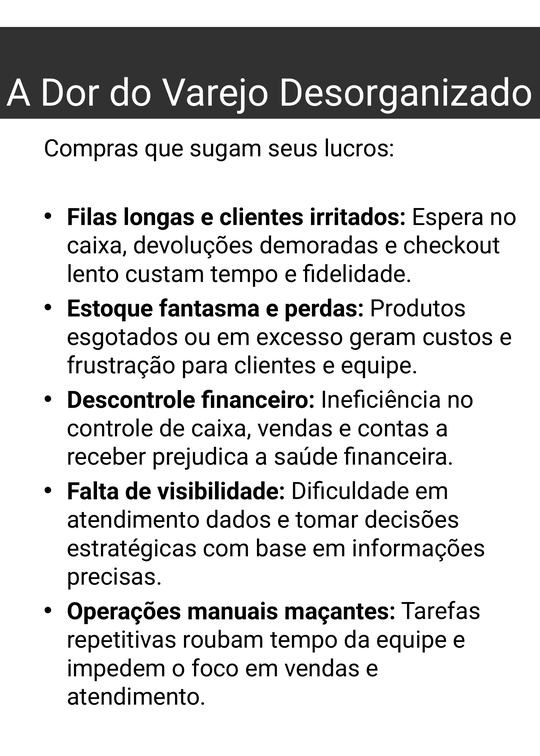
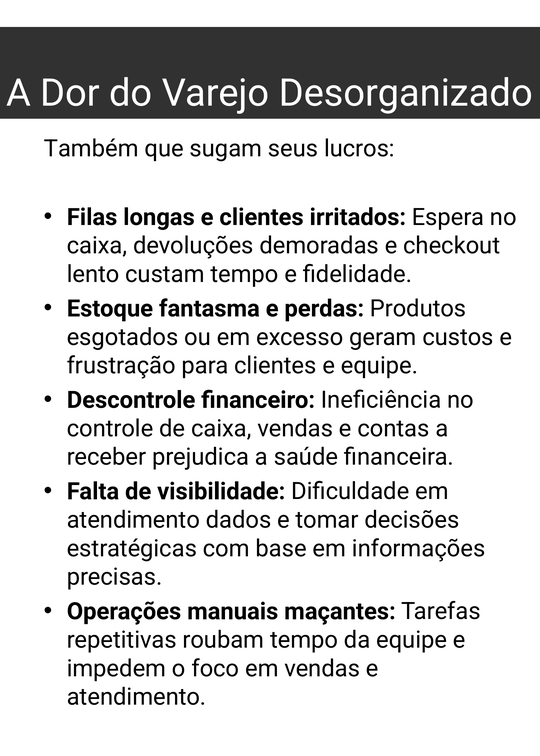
Compras: Compras -> Também (91, 149)
